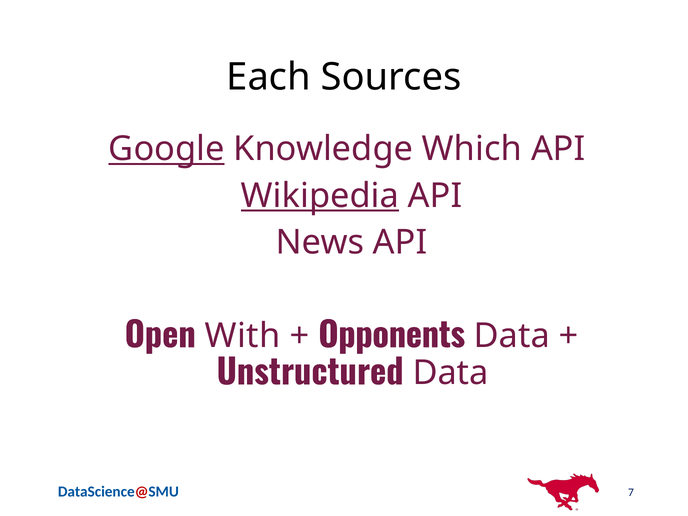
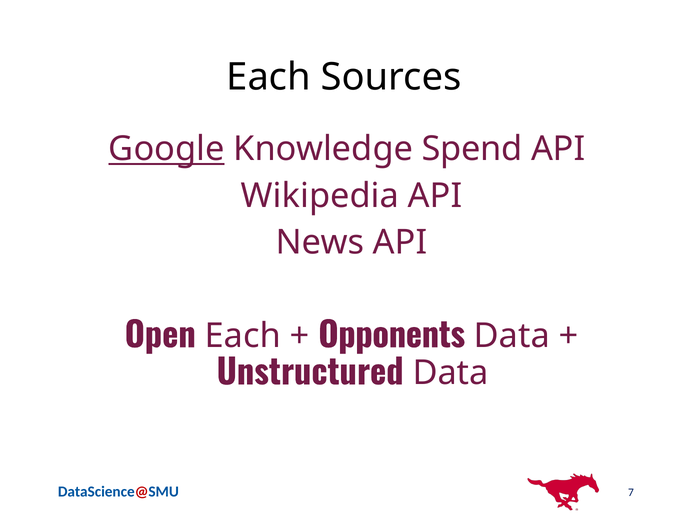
Which: Which -> Spend (472, 149)
Wikipedia underline: present -> none (320, 196)
Open With: With -> Each (243, 336)
